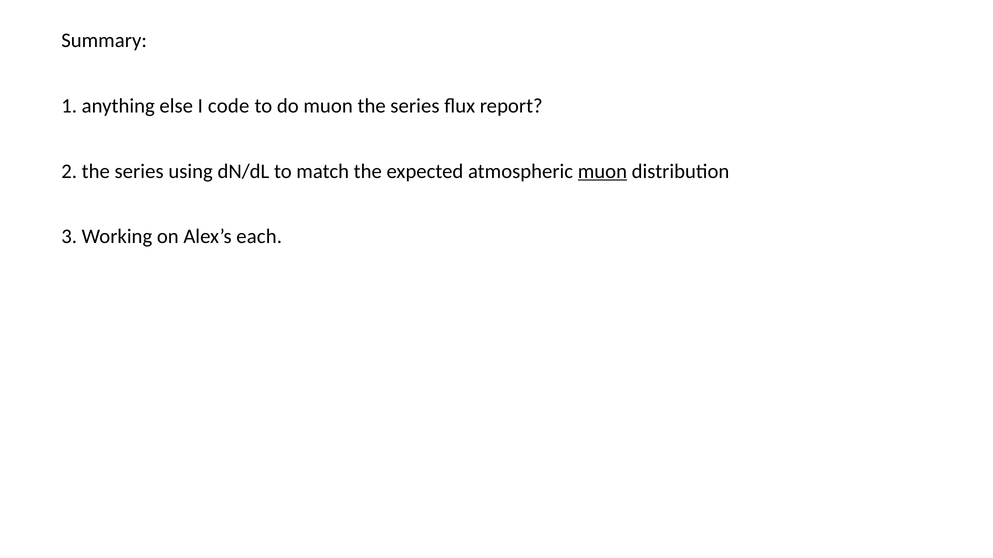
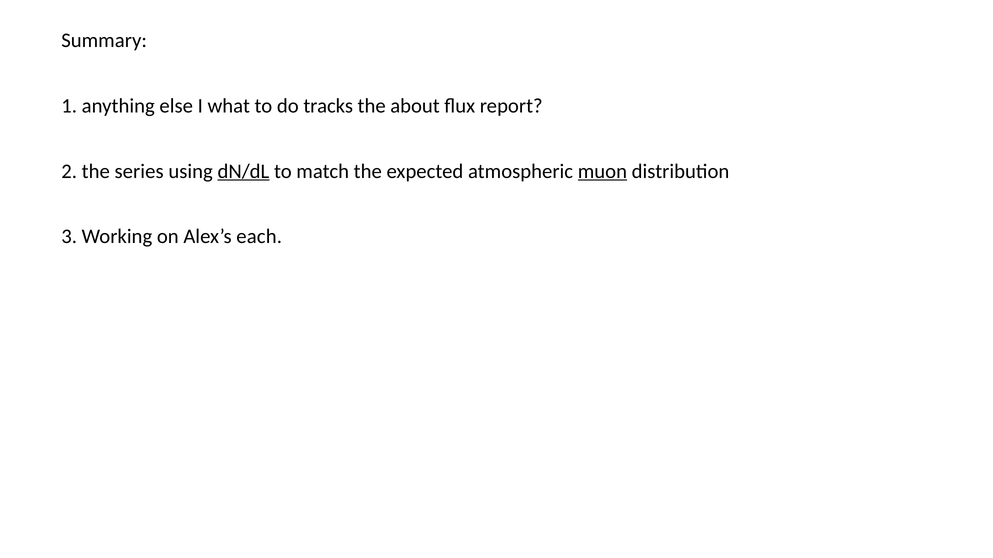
code: code -> what (229, 106)
do muon: muon -> tracks (328, 106)
series: series -> about (415, 106)
dN/dL underline: none -> present (243, 171)
